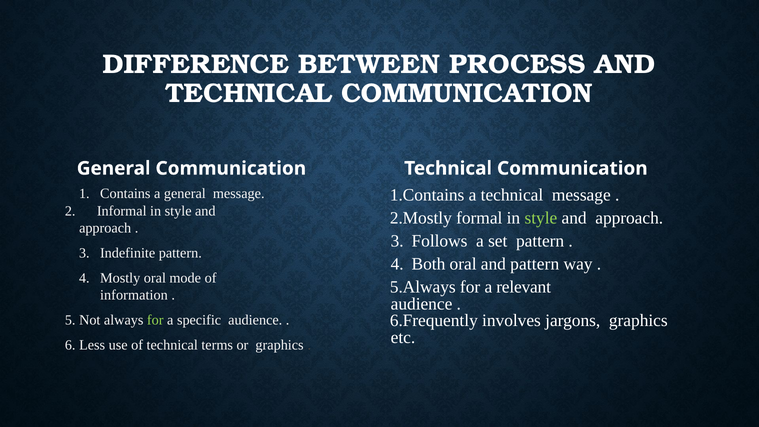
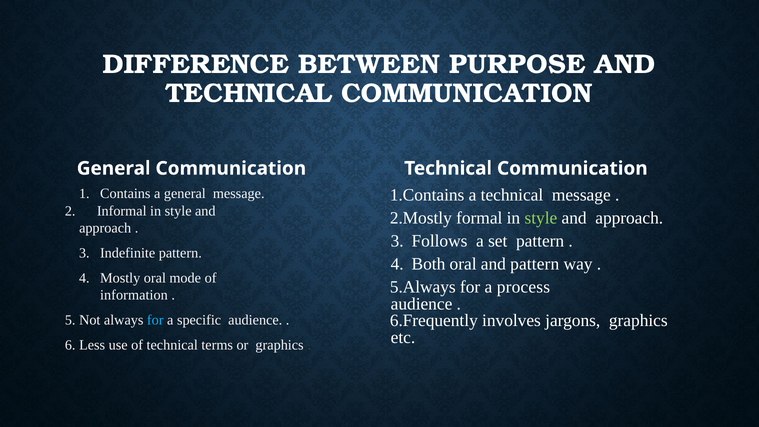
PROCESS: PROCESS -> PURPOSE (517, 65)
relevant: relevant -> process (523, 287)
for colour: light green -> light blue (155, 320)
